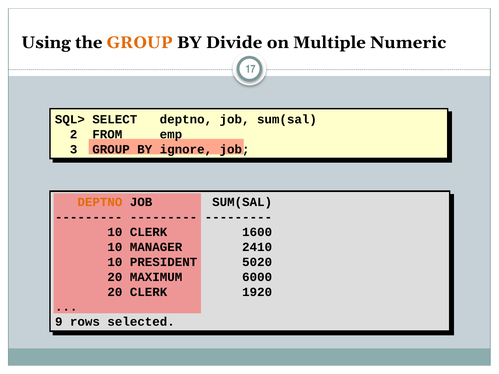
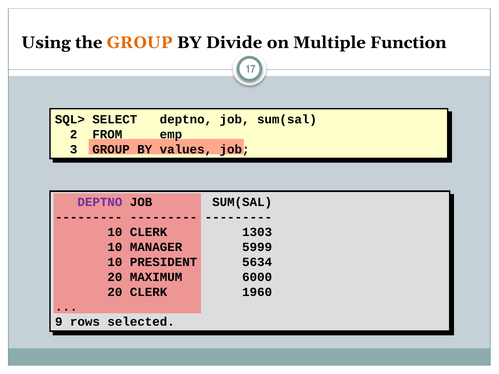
Numeric: Numeric -> Function (408, 43)
ignore: ignore -> values (186, 149)
DEPTNO colour: orange -> purple (100, 202)
1600: 1600 -> 1303 (257, 232)
2410: 2410 -> 5999 (257, 247)
5020: 5020 -> 5634 (257, 262)
1920: 1920 -> 1960 (257, 292)
